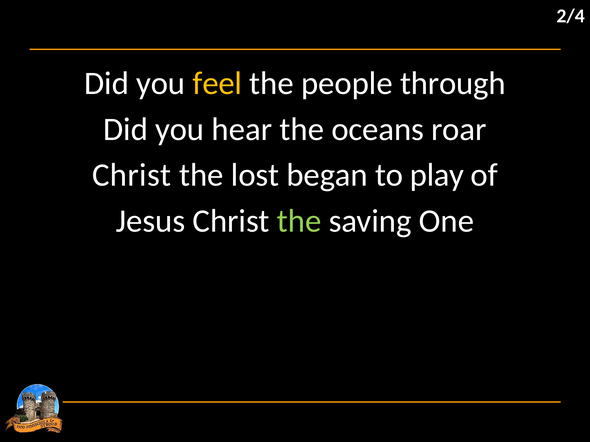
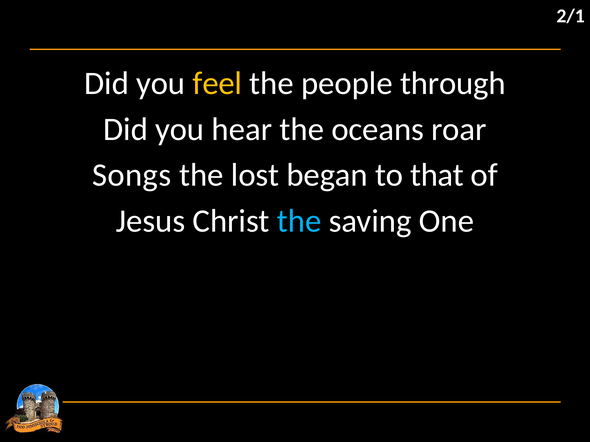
2/4: 2/4 -> 2/1 (571, 16)
Christ: Christ -> Songs (132, 175)
play: play -> that (437, 175)
the colour: light green -> light blue (299, 221)
